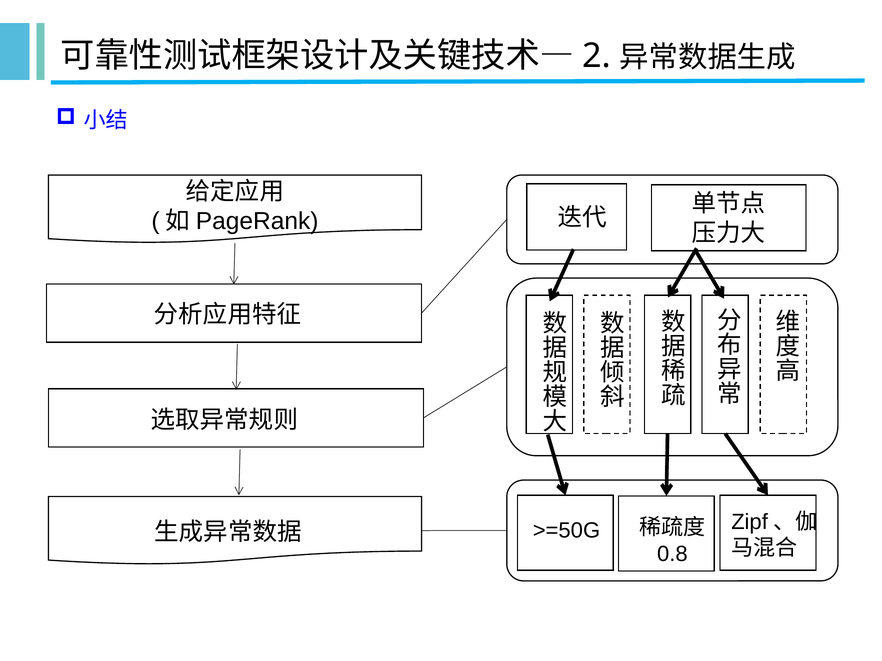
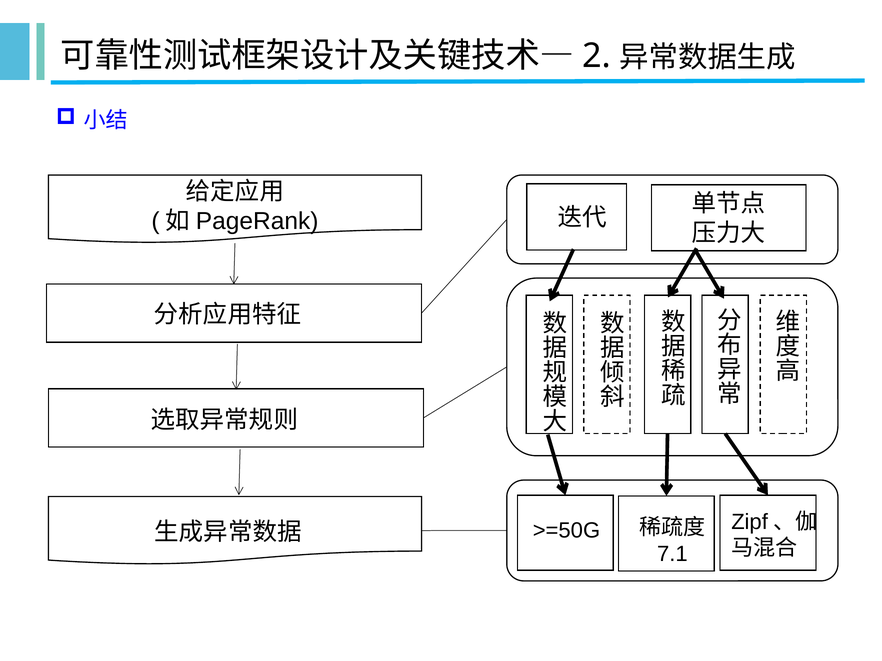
0.8: 0.8 -> 7.1 (672, 554)
